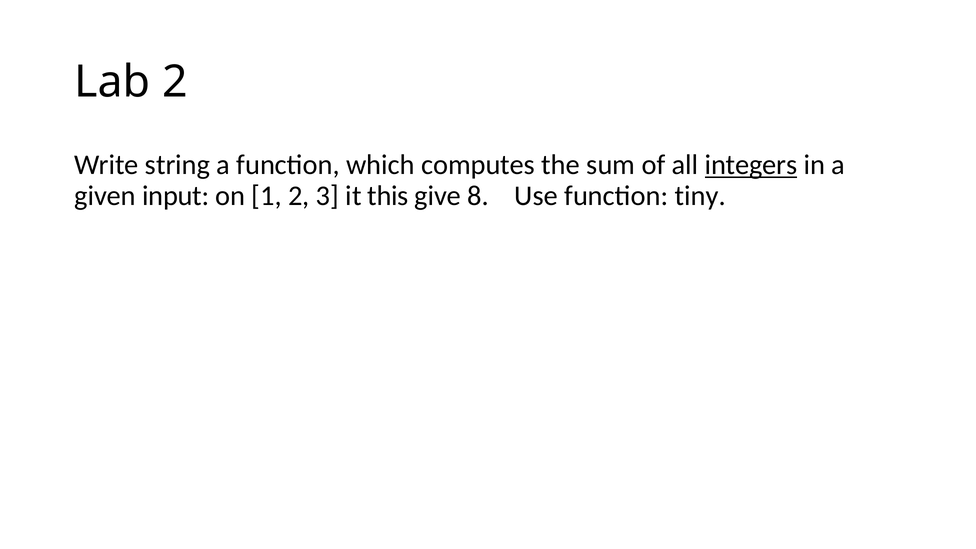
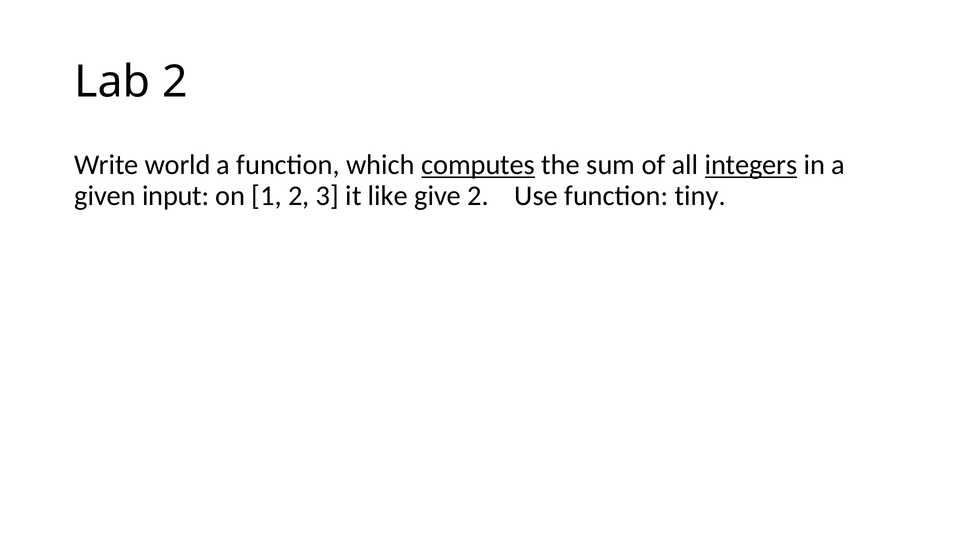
string: string -> world (178, 165)
computes underline: none -> present (478, 165)
this: this -> like (388, 196)
give 8: 8 -> 2 (478, 196)
